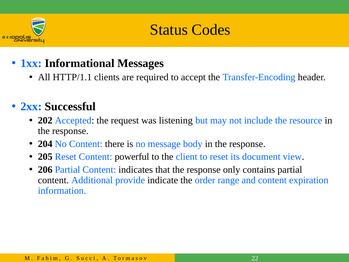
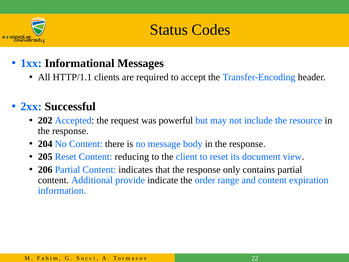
listening: listening -> powerful (176, 120)
powerful: powerful -> reducing (132, 157)
